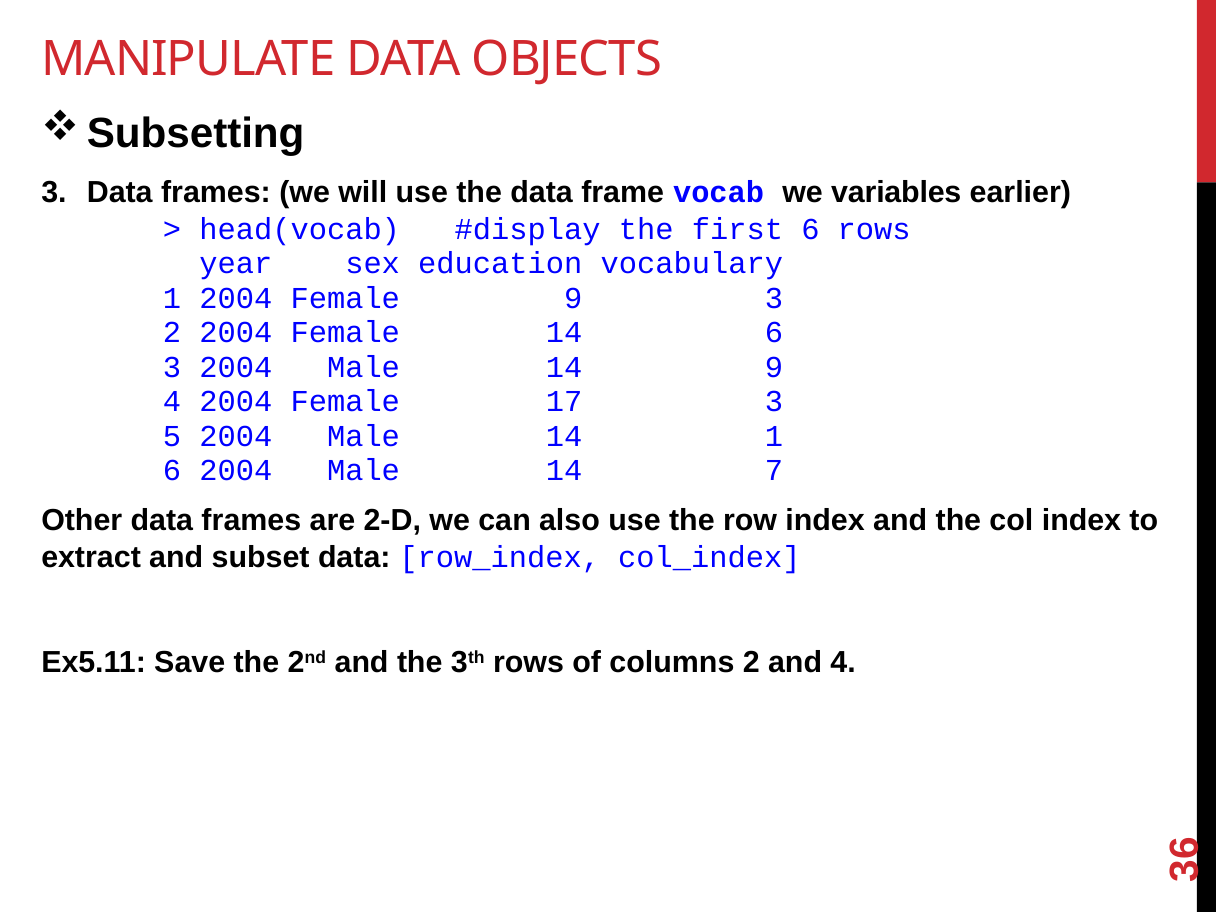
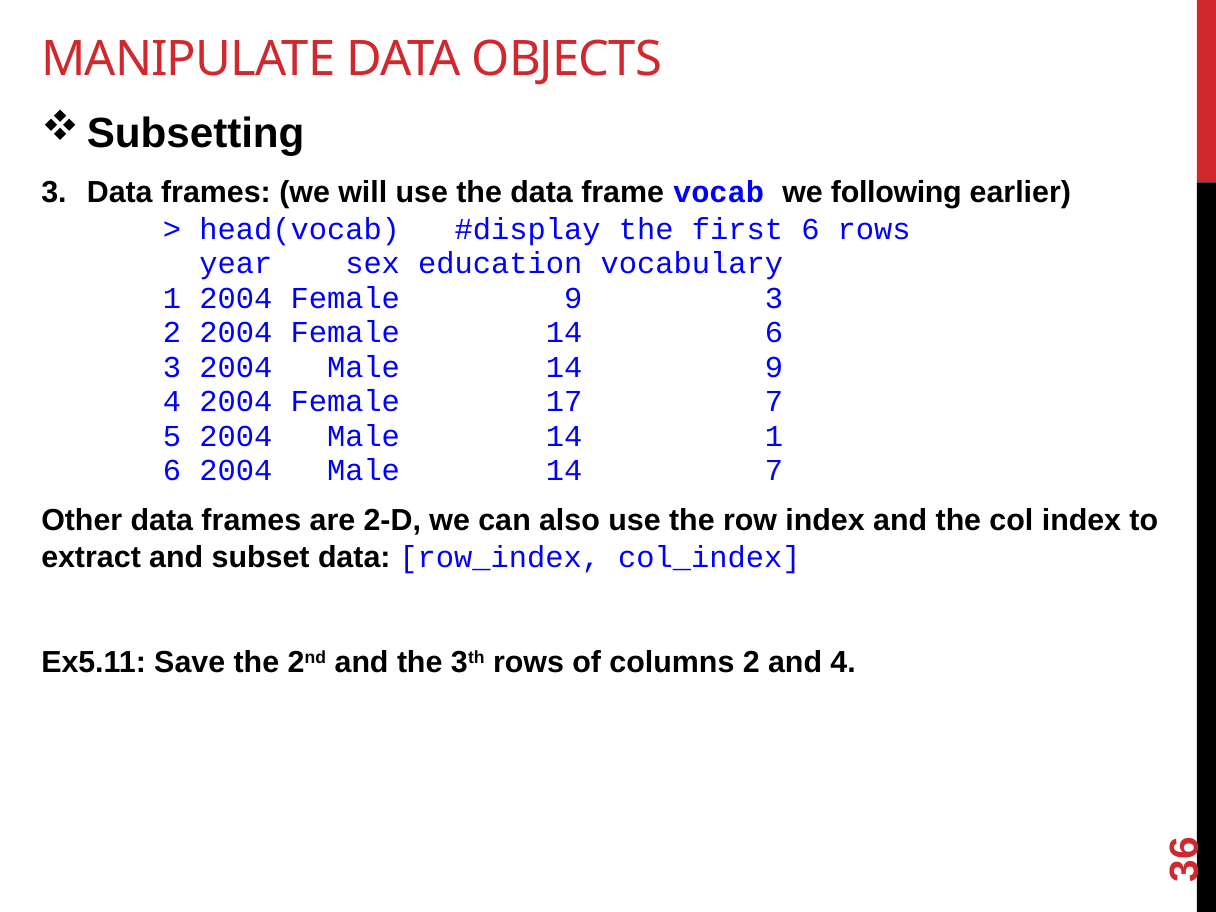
variables: variables -> following (896, 192)
17 3: 3 -> 7 (774, 402)
